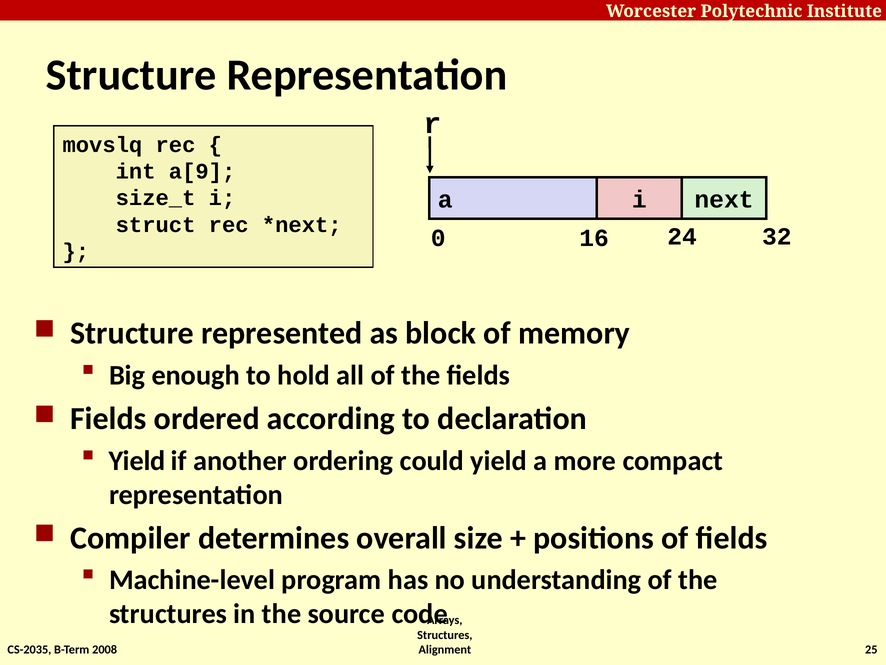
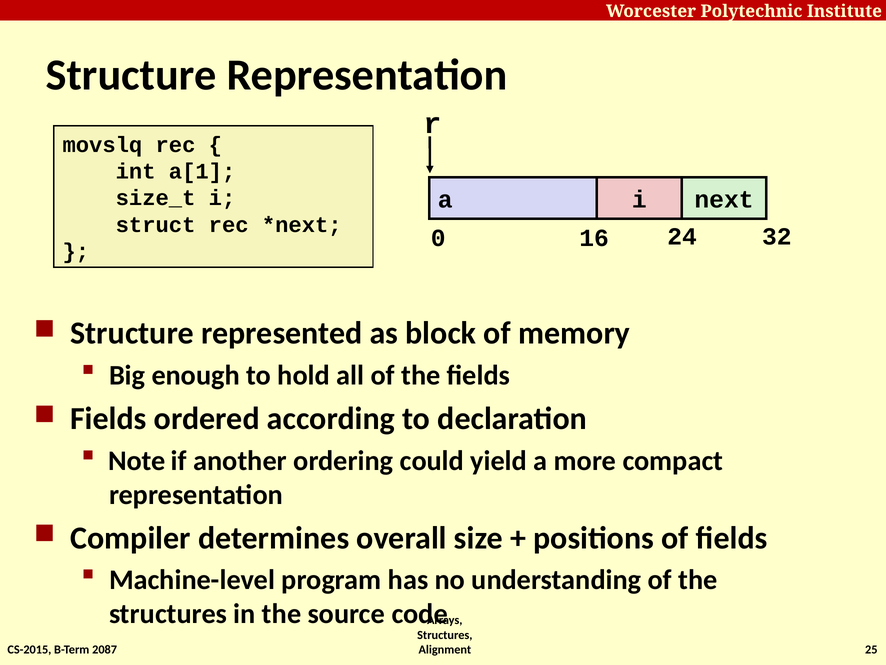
a[9: a[9 -> a[1 (202, 171)
Yield: Yield -> Note (137, 460)
CS-2035: CS-2035 -> CS-2015 (29, 649)
2008: 2008 -> 2087 (105, 649)
